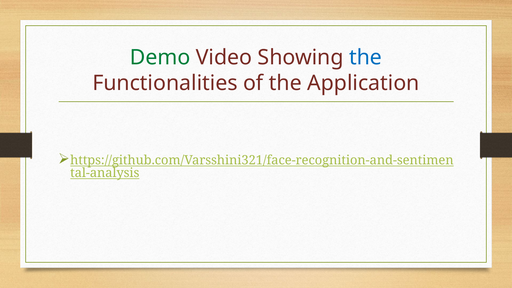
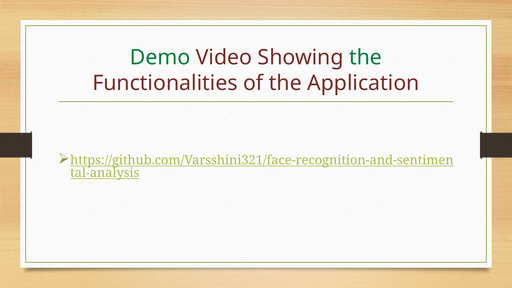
the colour: blue -> green (365, 57)
